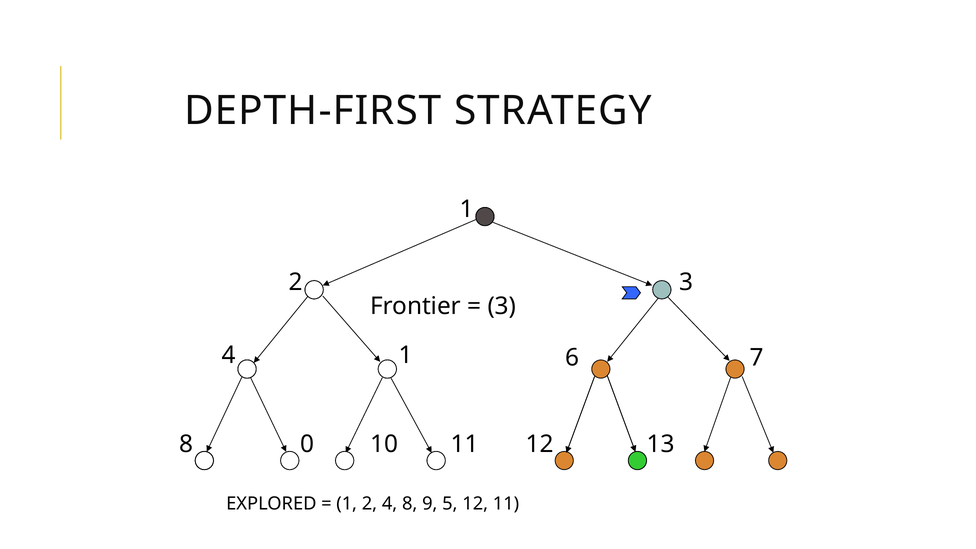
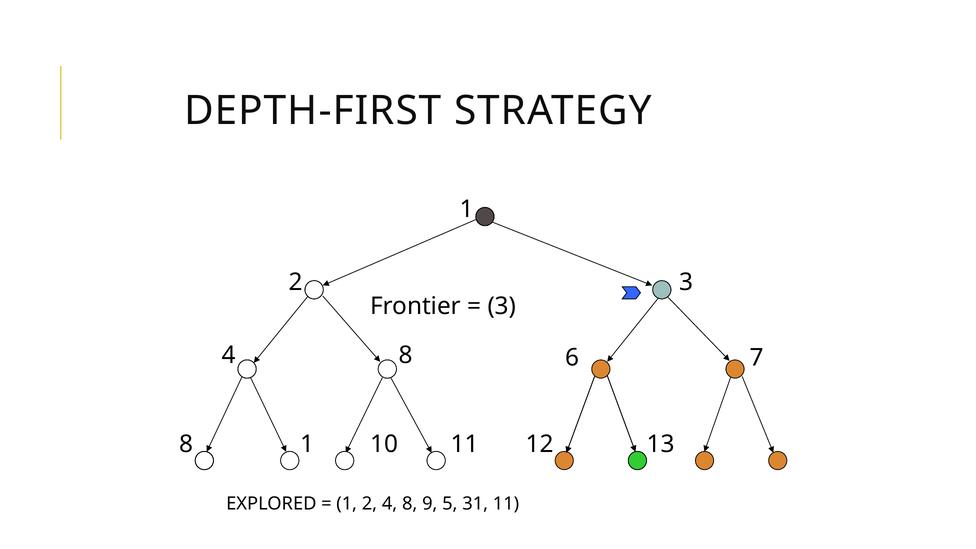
1: 1 -> 8 (406, 355)
8 0: 0 -> 1 (307, 444)
5 12: 12 -> 31 (475, 504)
